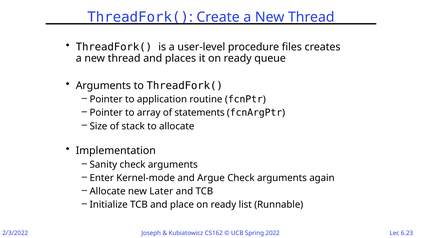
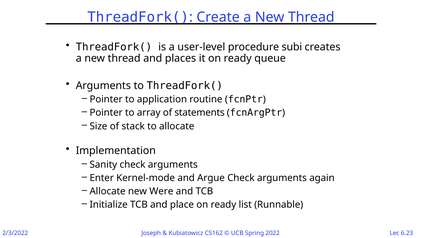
files: files -> subi (292, 47)
Later: Later -> Were (161, 191)
